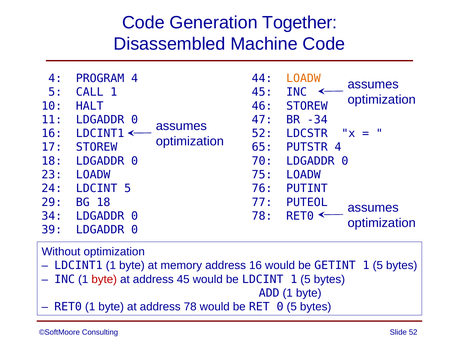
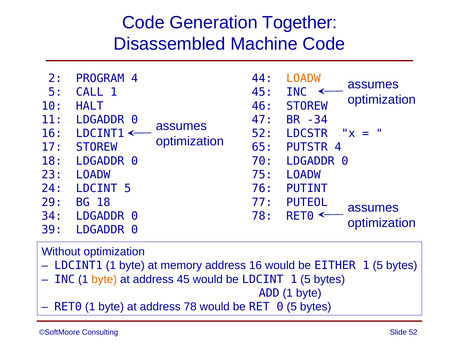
4: 4 -> 2 (55, 78)
GETINT: GETINT -> EITHER (335, 266)
byte colour: red -> orange (104, 280)
